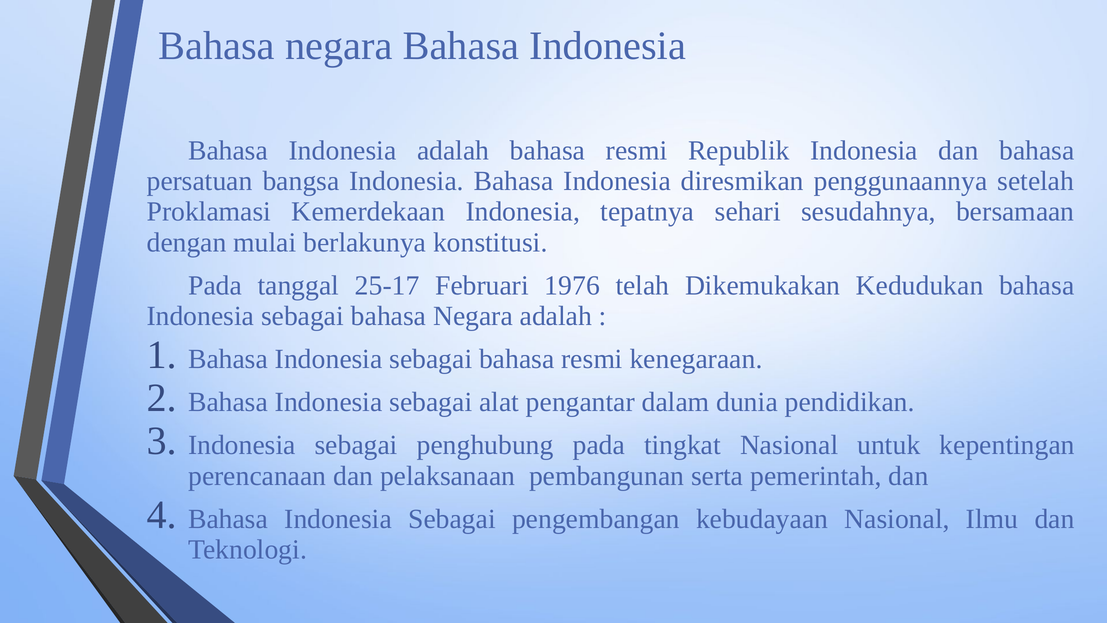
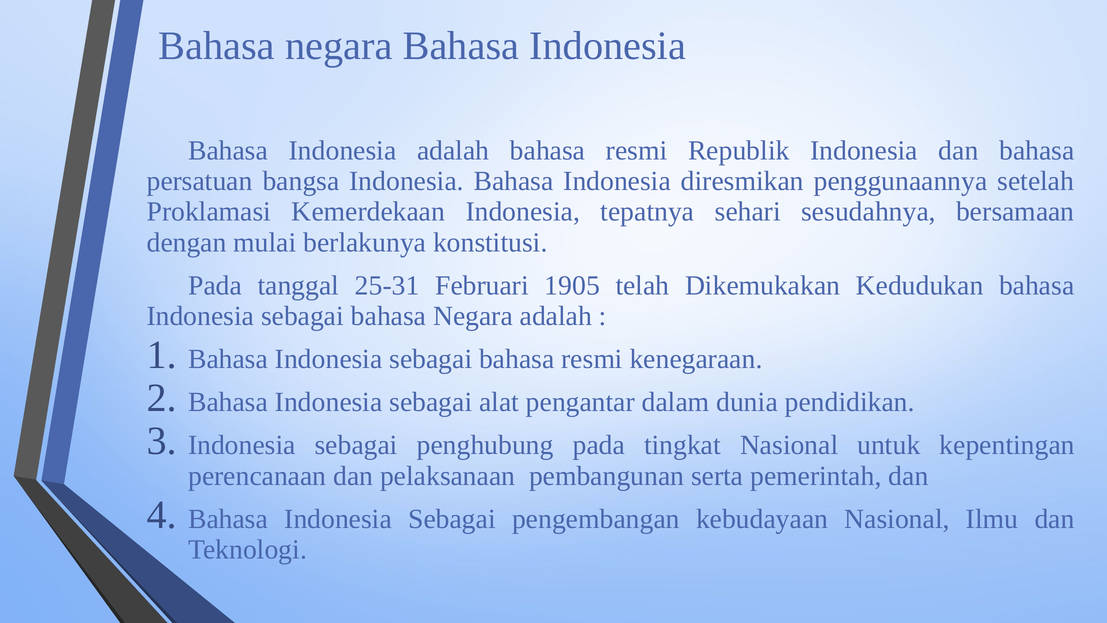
25-17: 25-17 -> 25-31 (387, 285)
1976: 1976 -> 1905 (572, 285)
